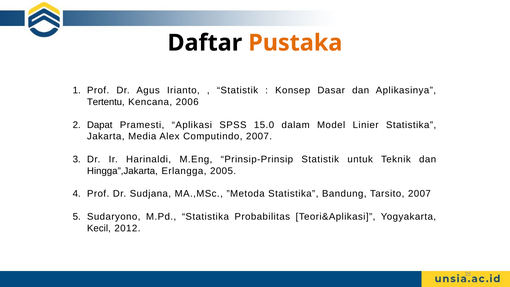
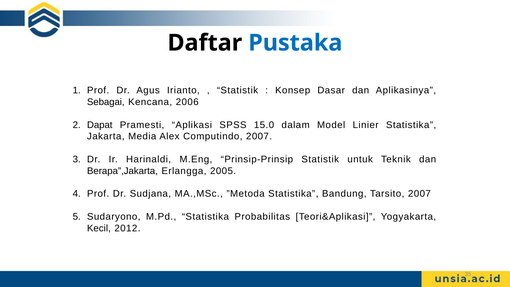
Pustaka colour: orange -> blue (295, 43)
Tertentu: Tertentu -> Sebagai (106, 102)
Hingga”,Jakarta: Hingga”,Jakarta -> Berapa”,Jakarta (122, 171)
